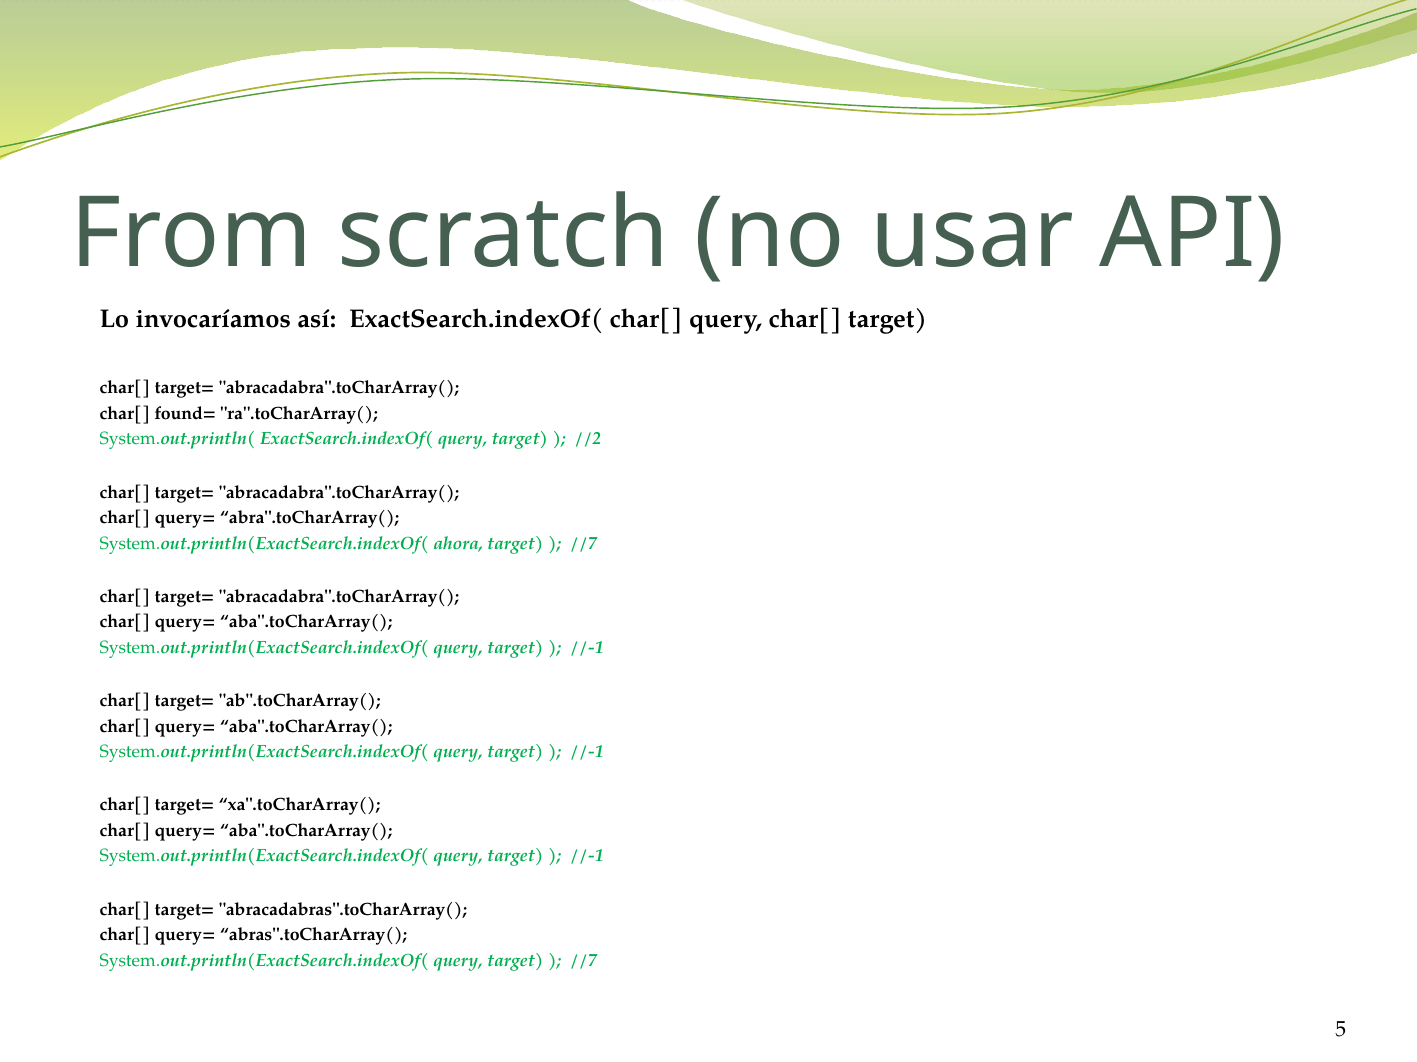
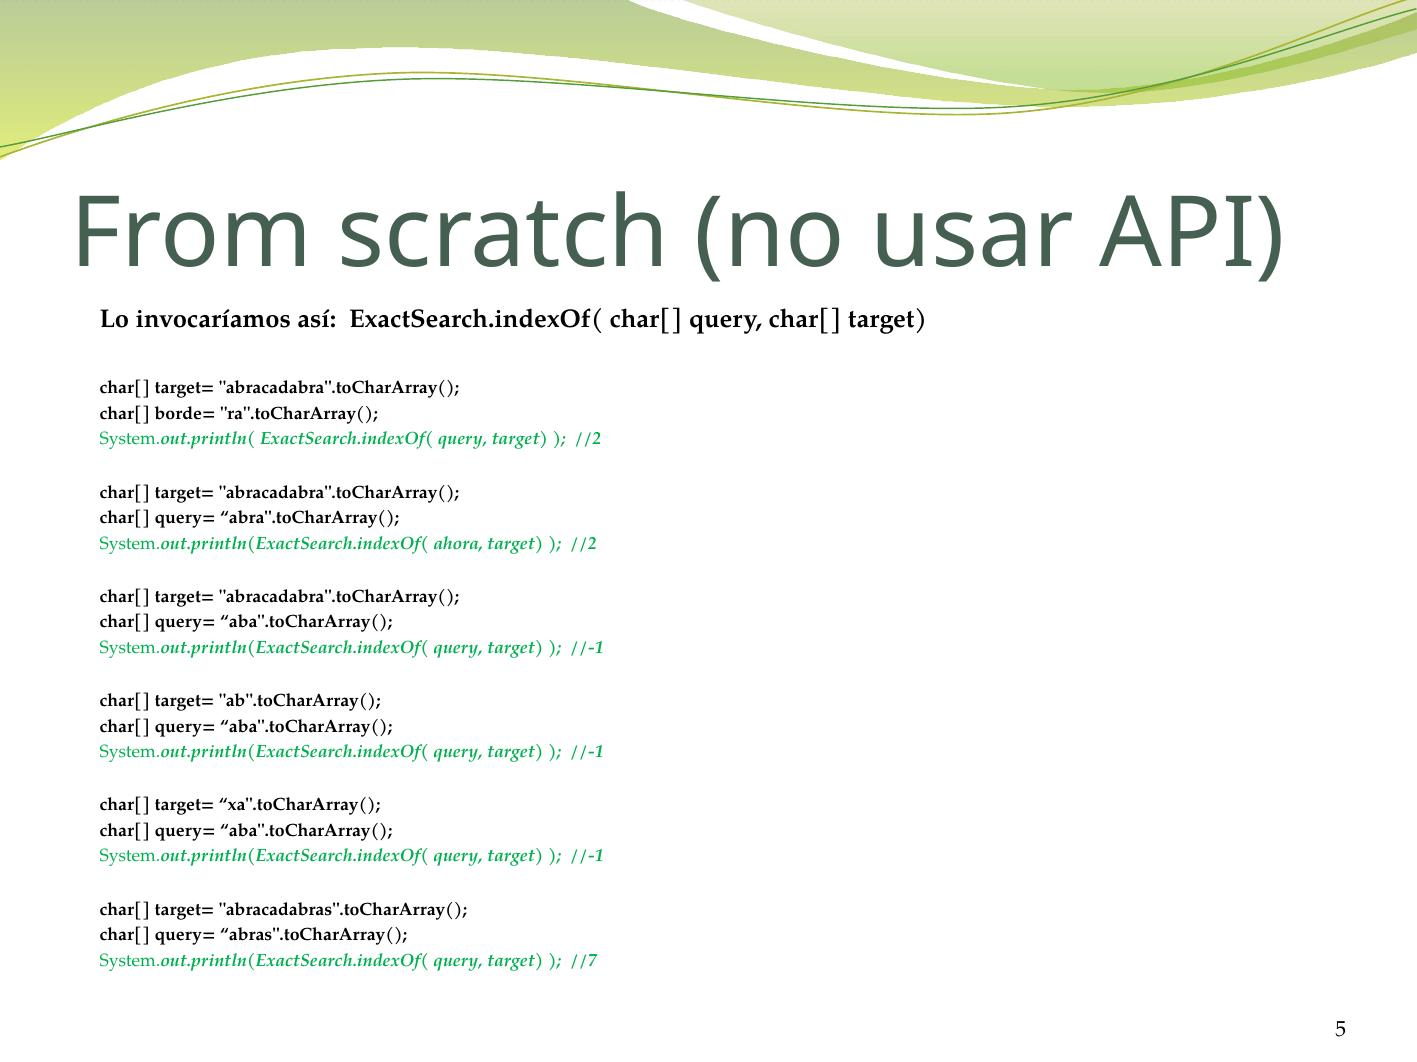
found=: found= -> borde= (185, 414)
//7: //7 -> //2 (583, 544)
